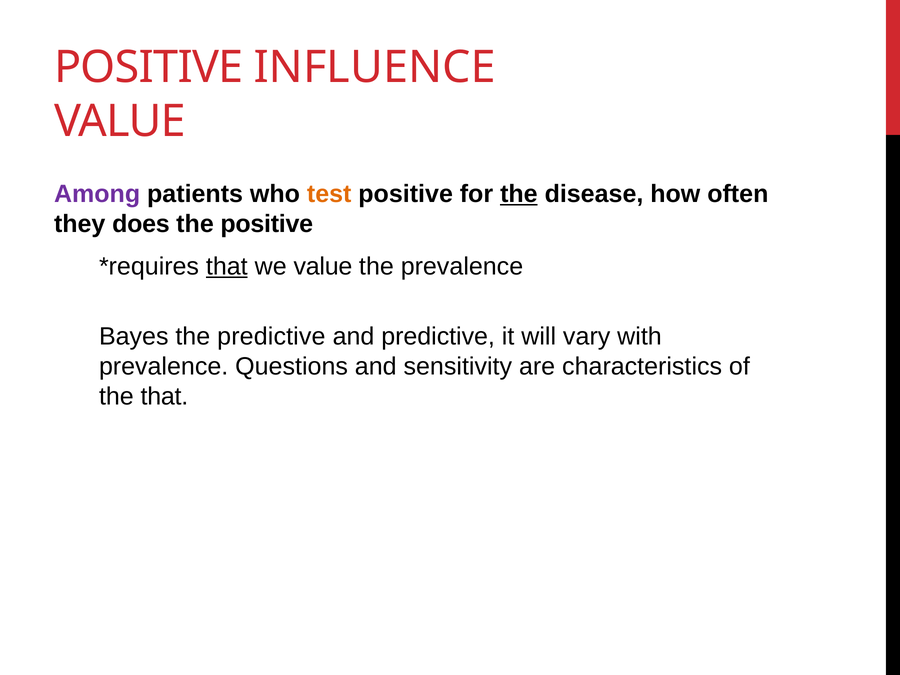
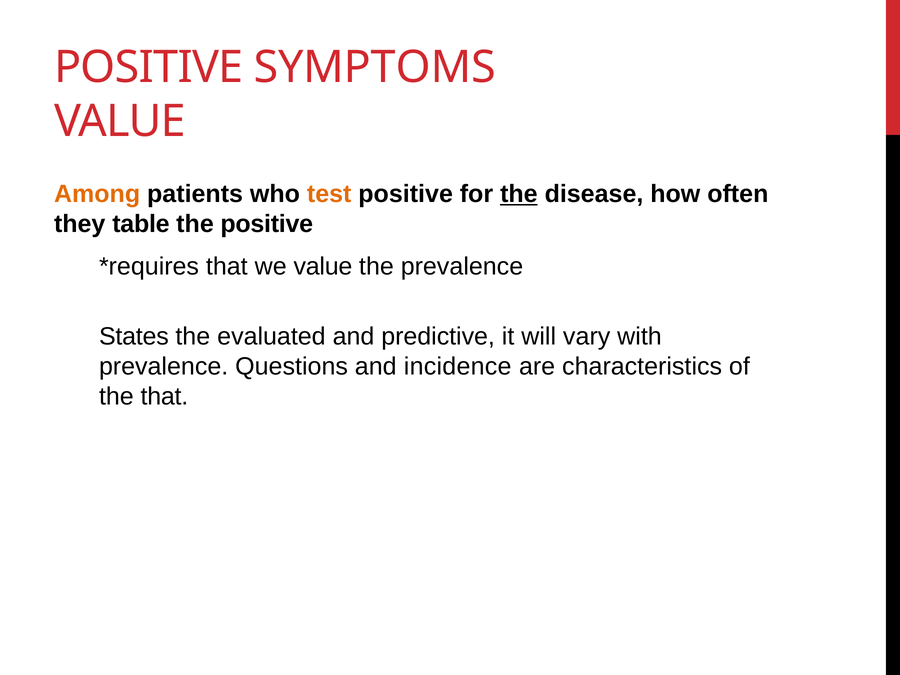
INFLUENCE: INFLUENCE -> SYMPTOMS (375, 68)
Among colour: purple -> orange (97, 194)
does: does -> table (141, 224)
that underline: present -> none (227, 266)
Bayes: Bayes -> States (134, 336)
the predictive: predictive -> evaluated (271, 336)
sensitivity: sensitivity -> incidence (458, 366)
